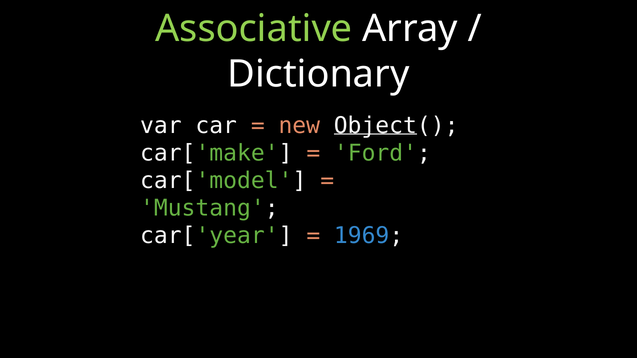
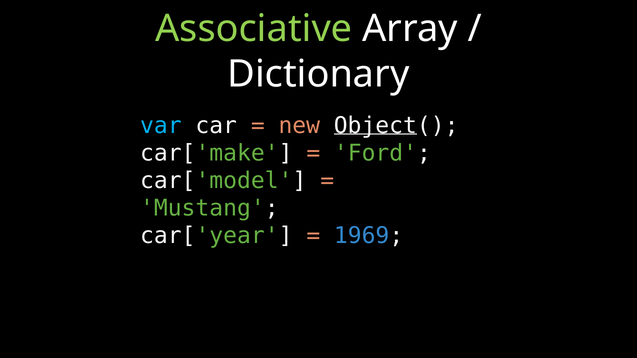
var colour: white -> light blue (161, 126)
